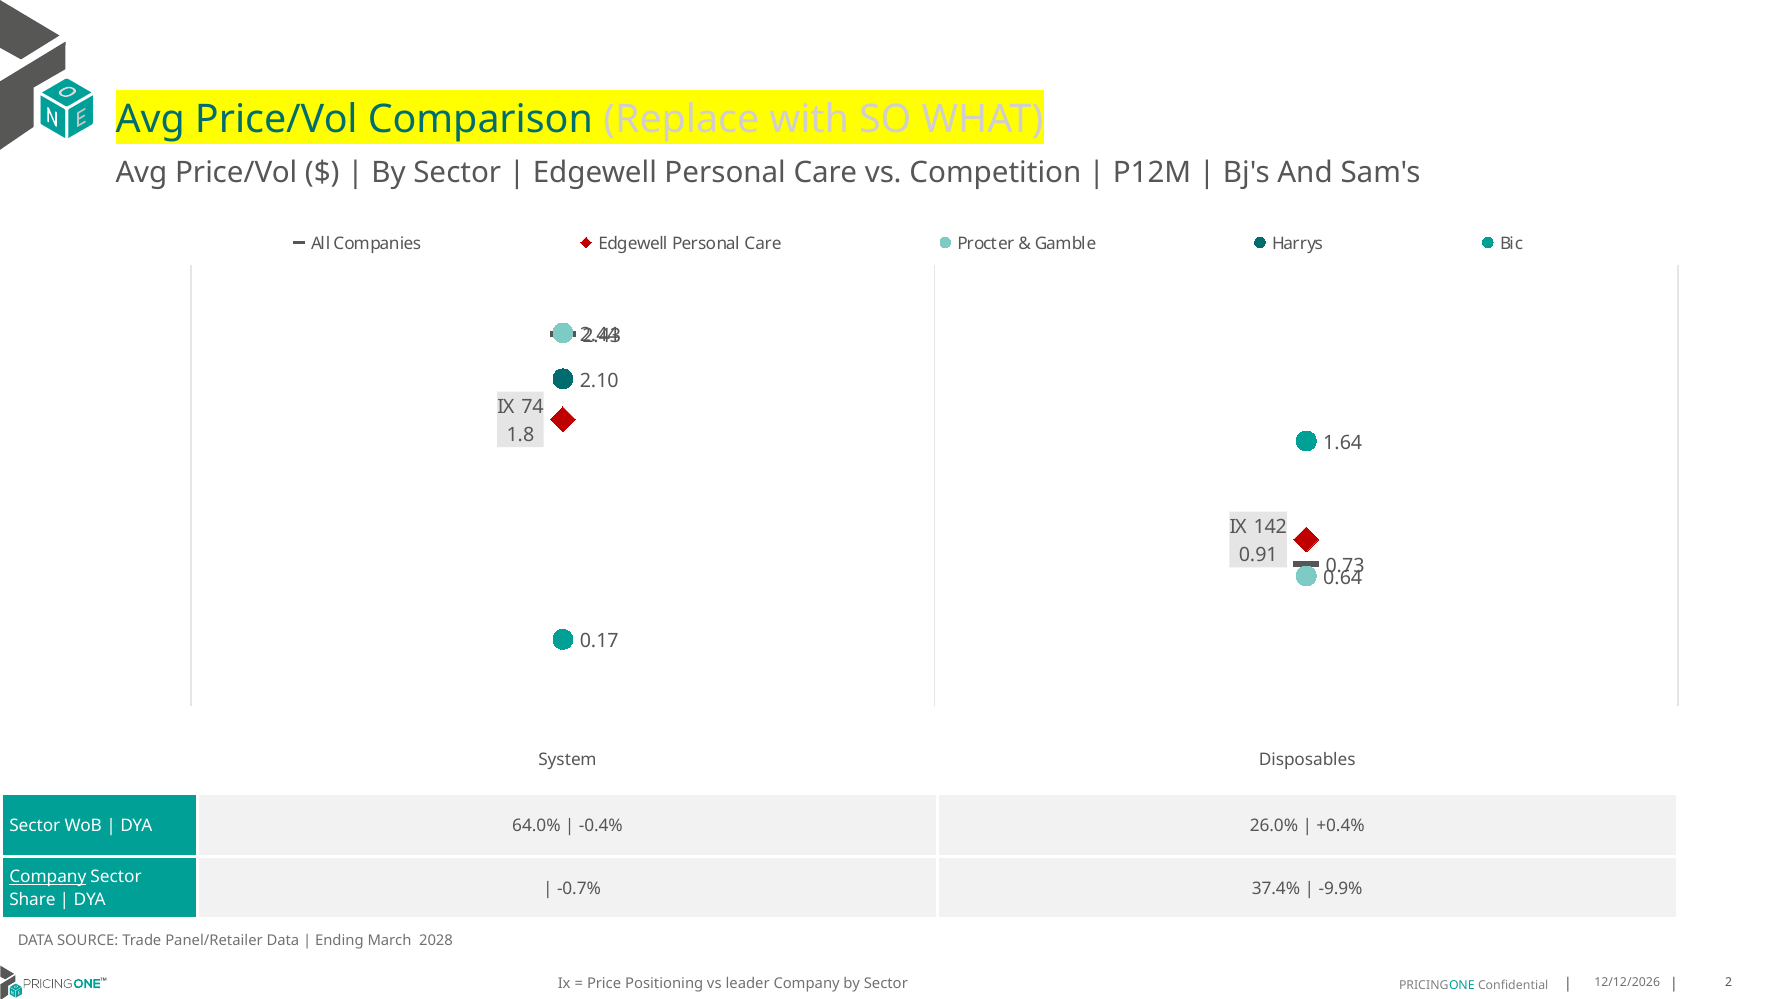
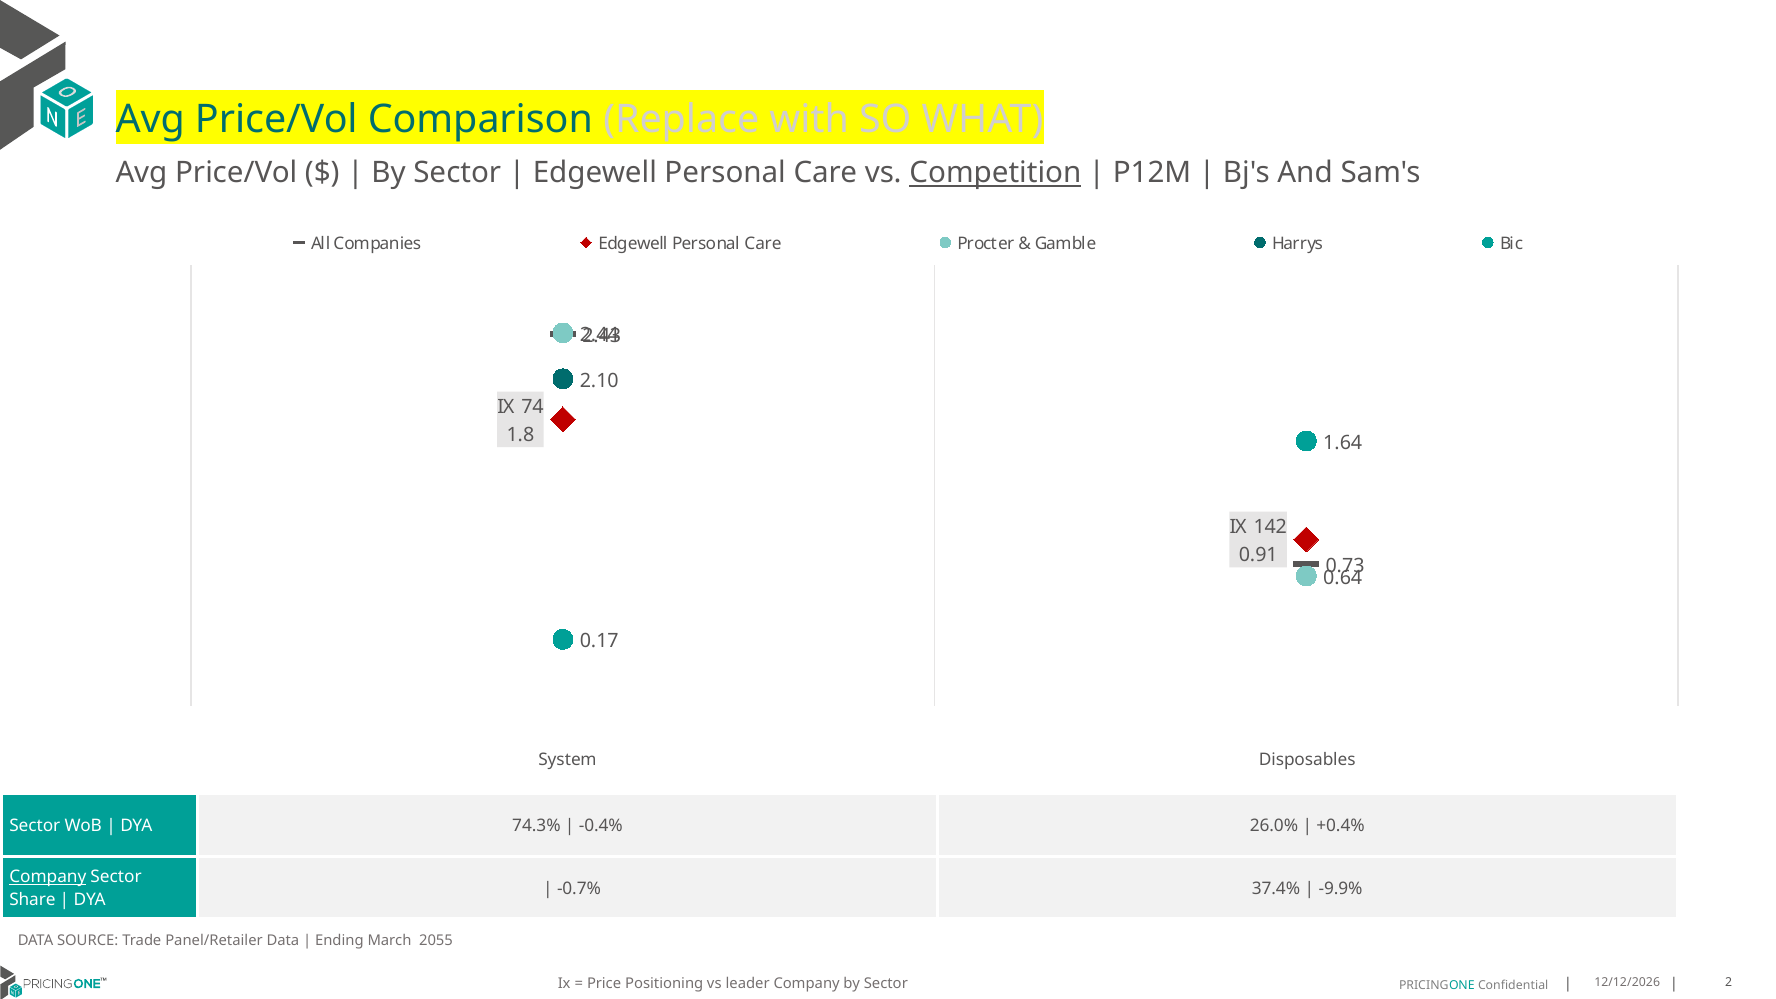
Competition underline: none -> present (995, 173)
64.0%: 64.0% -> 74.3% (536, 826)
2028: 2028 -> 2055 (436, 941)
